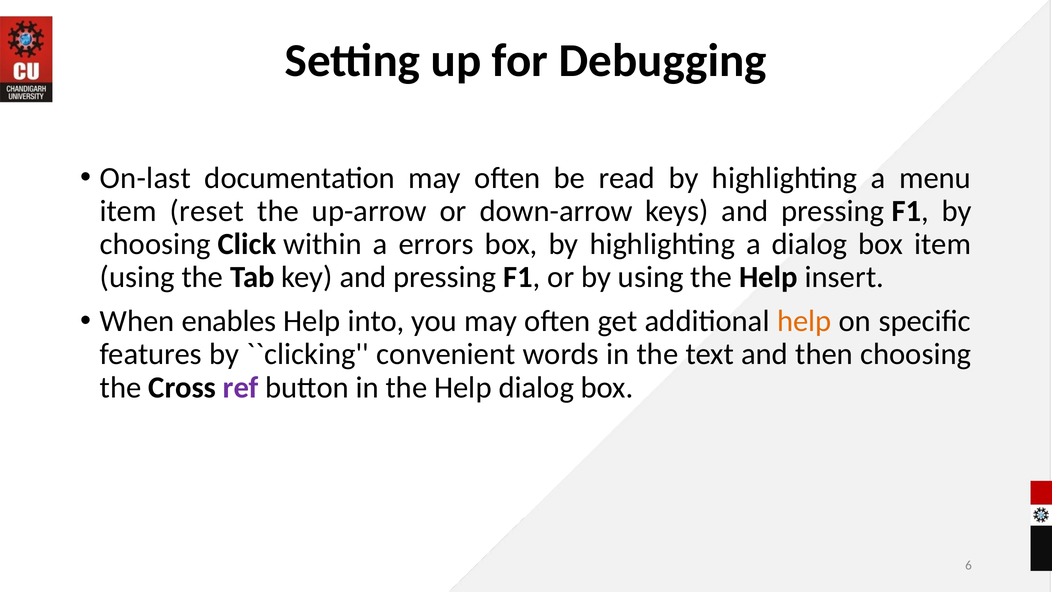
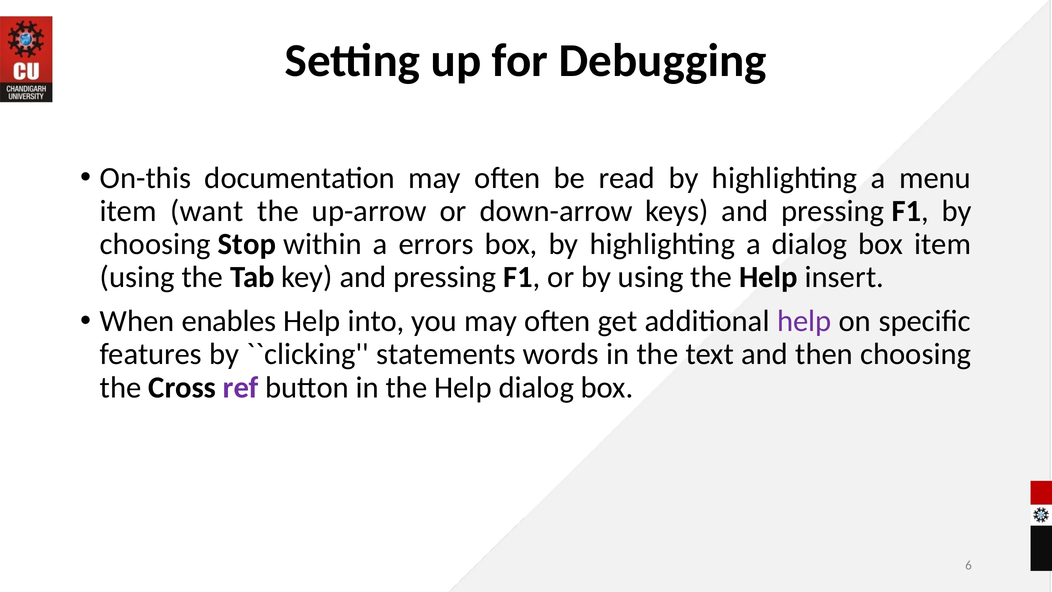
On-last: On-last -> On-this (145, 178)
reset: reset -> want (207, 211)
Click: Click -> Stop (247, 244)
help colour: orange -> purple (804, 321)
convenient: convenient -> statements (446, 354)
